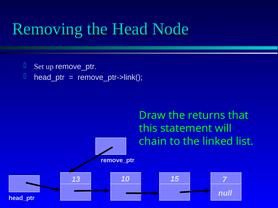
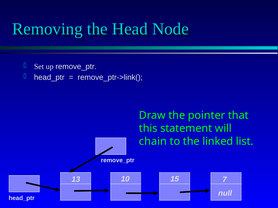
returns: returns -> pointer (207, 116)
